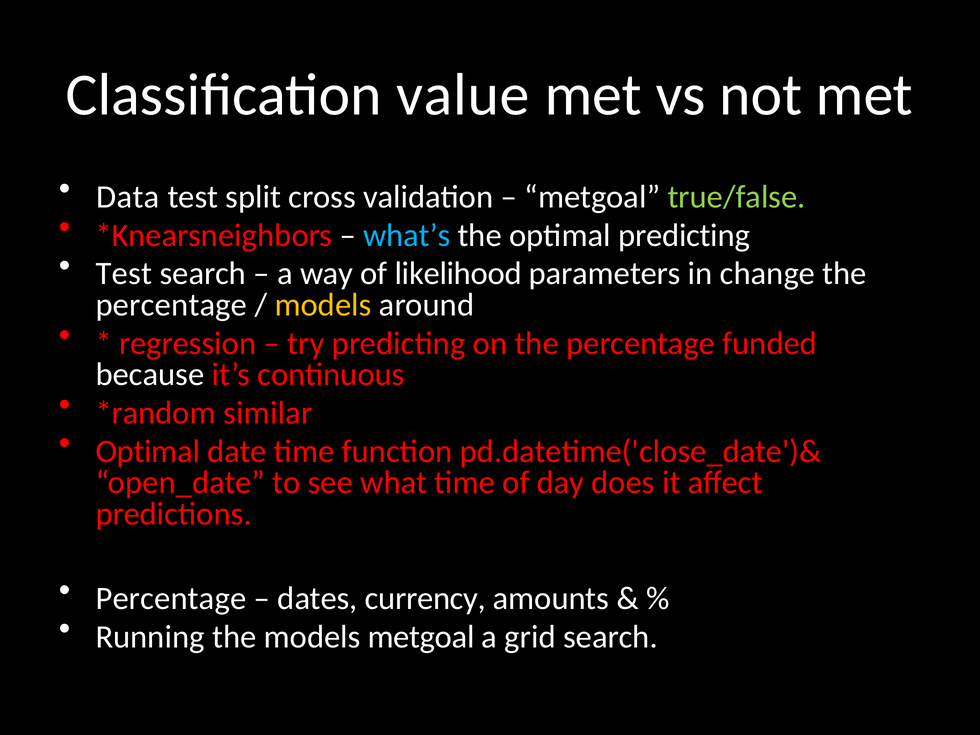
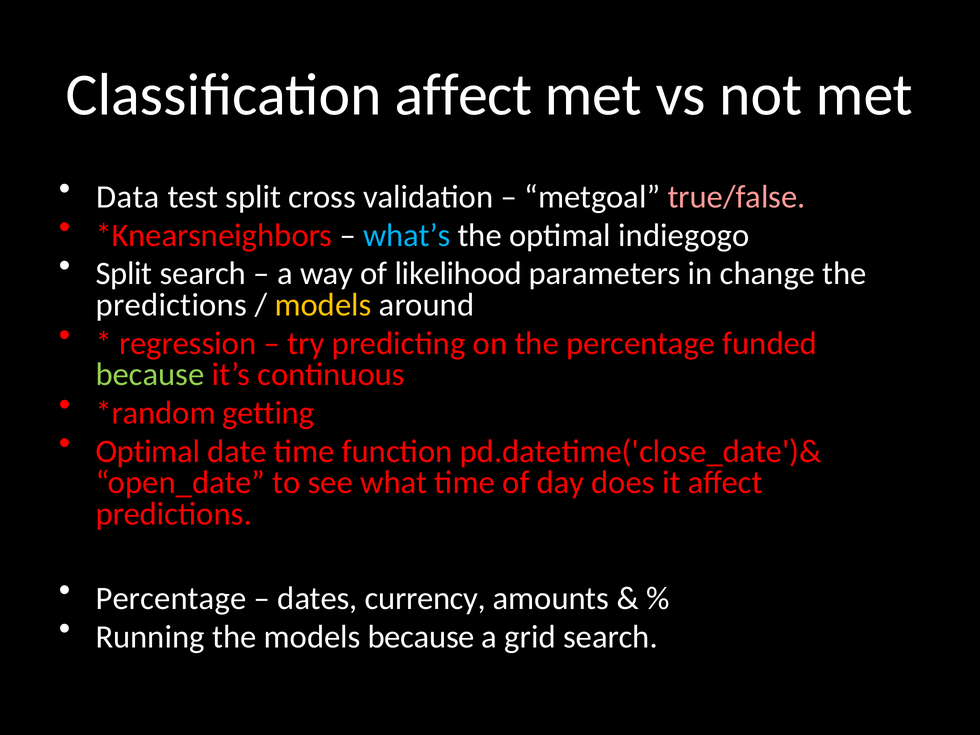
Classification value: value -> affect (463, 95)
true/false colour: light green -> pink (737, 197)
optimal predicting: predicting -> indiegogo (684, 235)
Test: Test -> Split (124, 274)
percentage: percentage -> predictions (171, 305)
because colour: white -> light green (150, 375)
similar: similar -> getting (268, 413)
models metgoal: metgoal -> because (421, 637)
